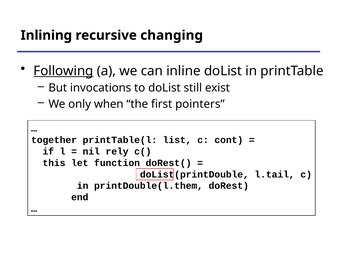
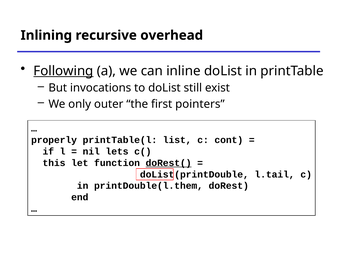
changing: changing -> overhead (172, 35)
when: when -> outer (109, 104)
together: together -> properly (54, 140)
rely: rely -> lets (117, 151)
doRest( underline: none -> present (169, 162)
